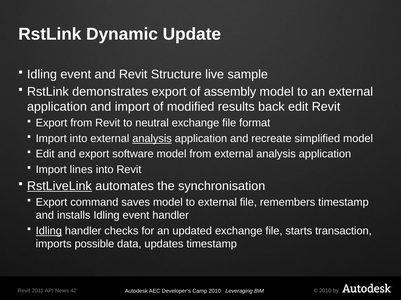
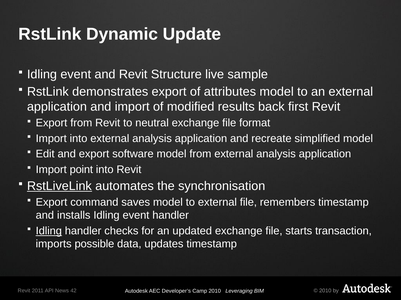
assembly: assembly -> attributes (230, 92)
back edit: edit -> first (298, 107)
analysis underline: present -> none (152, 139)
lines: lines -> point (81, 170)
